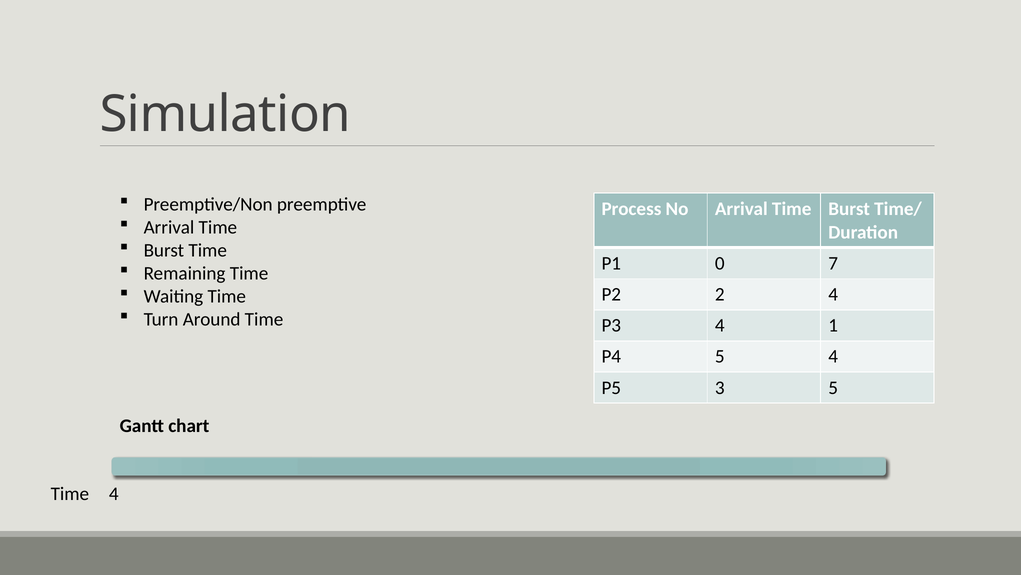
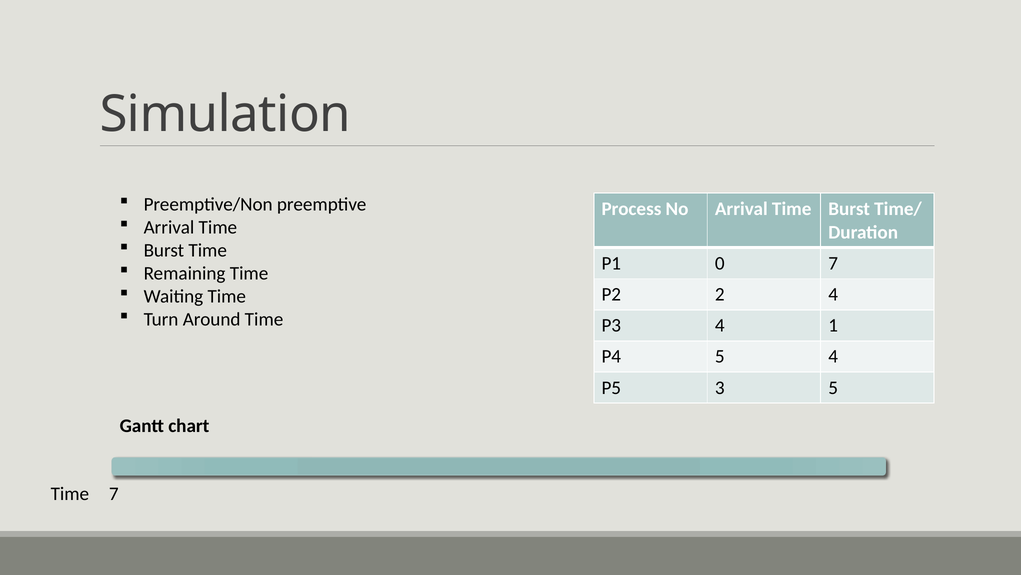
Time 4: 4 -> 7 (114, 493)
